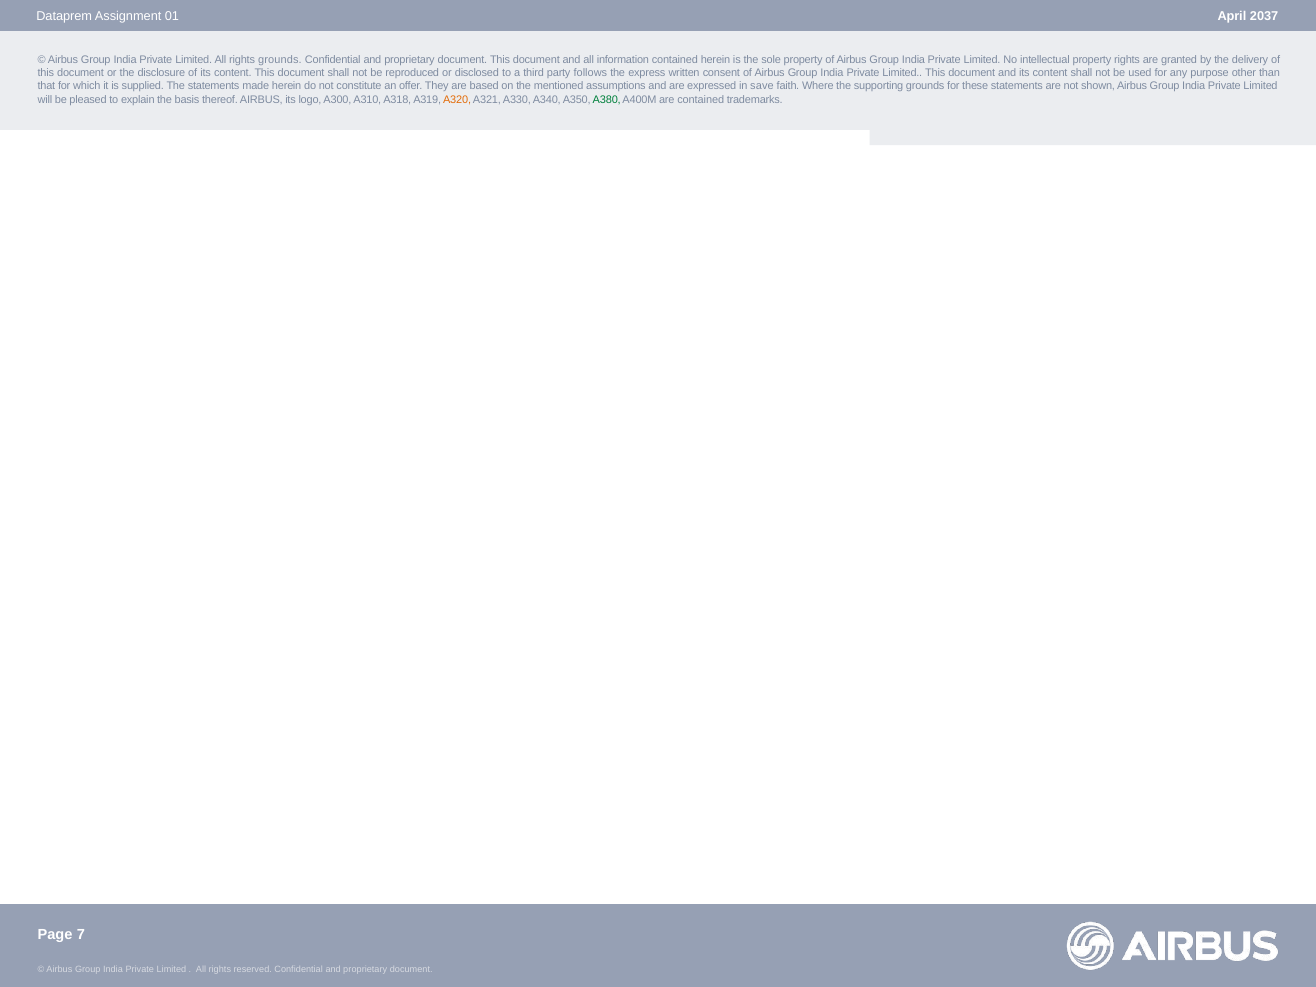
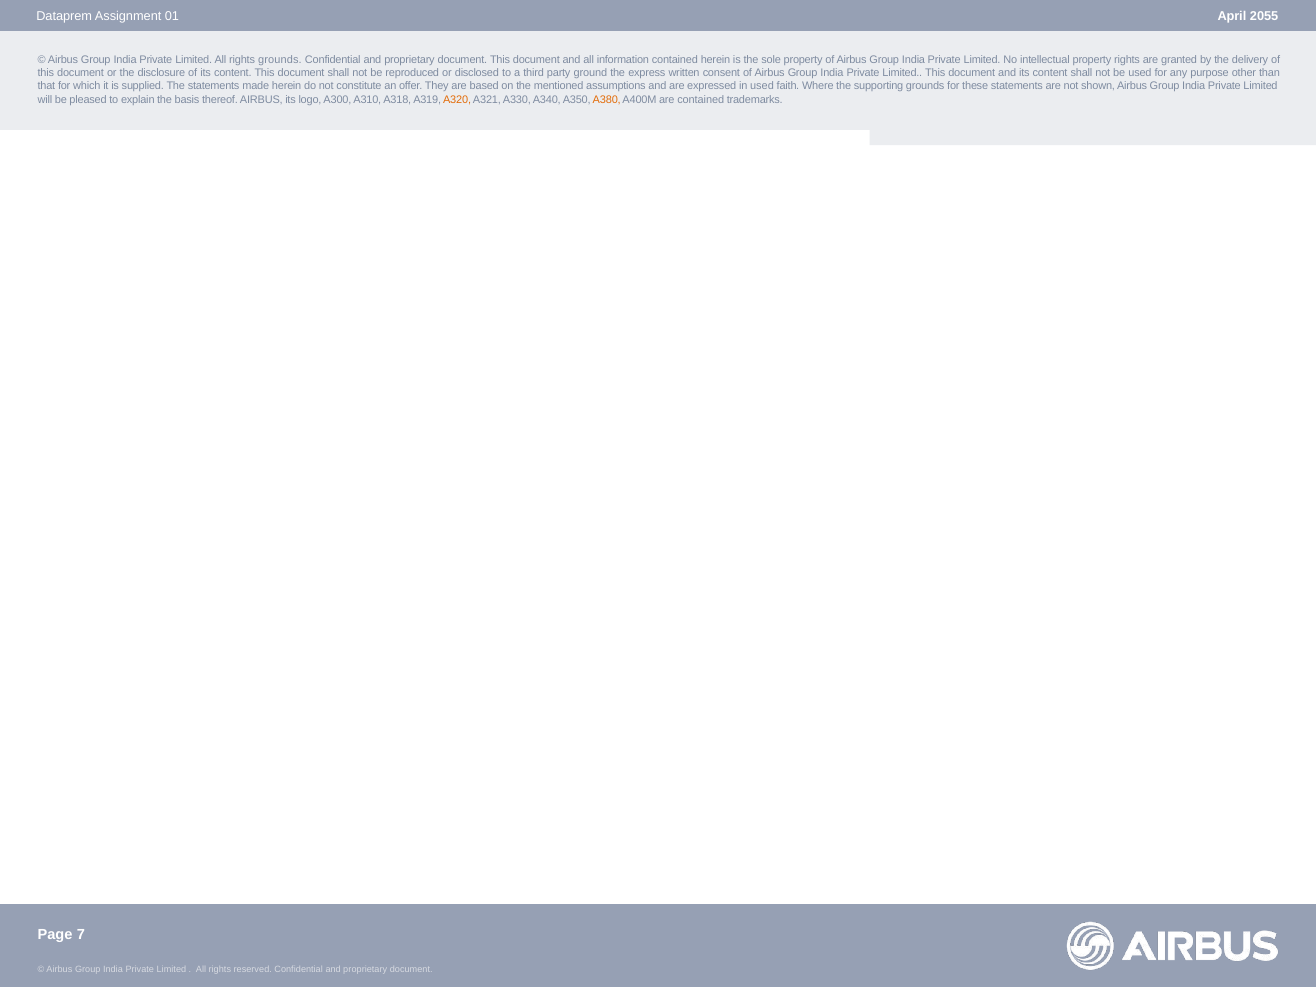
2037: 2037 -> 2055 (1264, 16)
follows: follows -> ground (590, 73)
in save: save -> used (762, 86)
A380 colour: green -> orange (607, 99)
